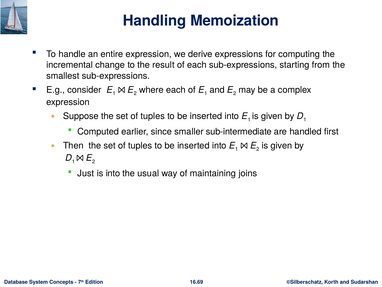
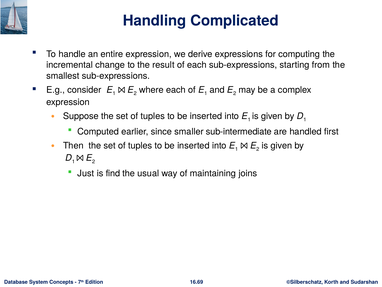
Memoization: Memoization -> Complicated (235, 21)
is into: into -> find (113, 173)
